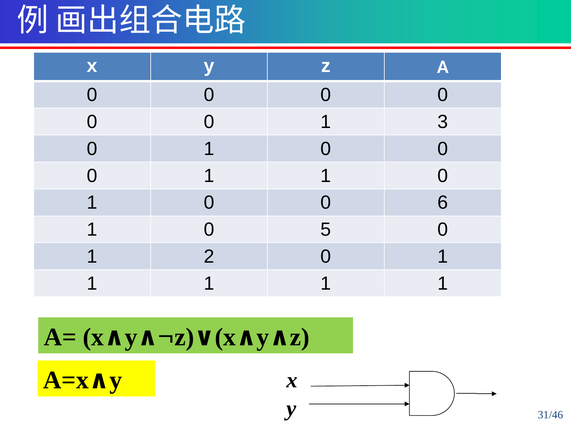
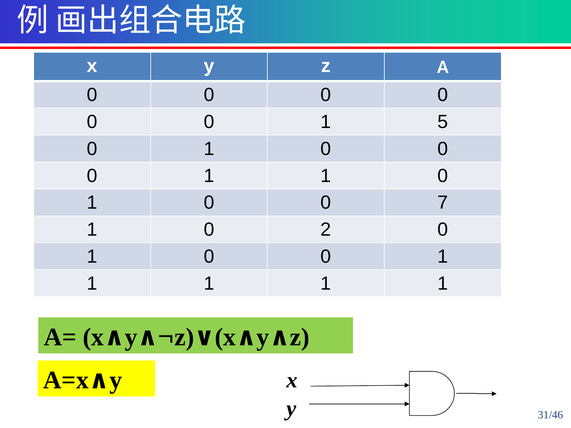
3: 3 -> 5 (443, 122)
6: 6 -> 7 (443, 203)
5: 5 -> 2 (326, 230)
2: 2 -> 0 (209, 257)
